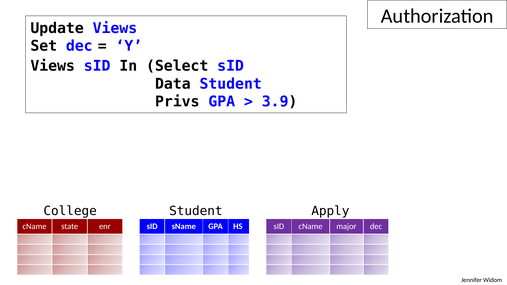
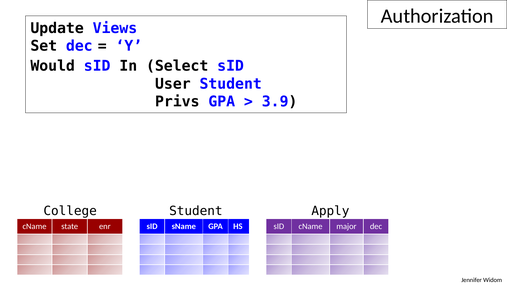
Views: Views -> Would (53, 66)
Data: Data -> User (173, 84)
